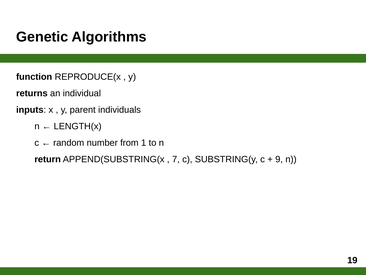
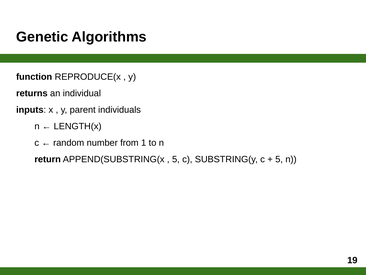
7: 7 -> 5 (176, 159)
9: 9 -> 5 (279, 159)
